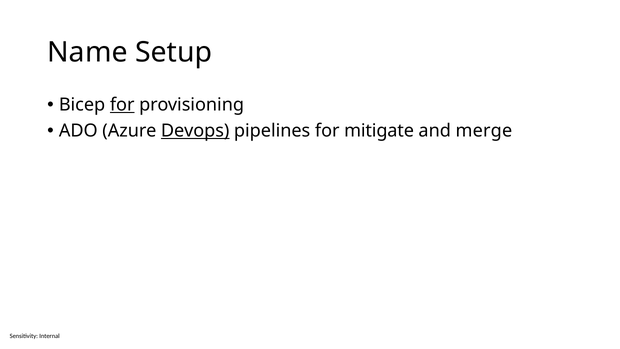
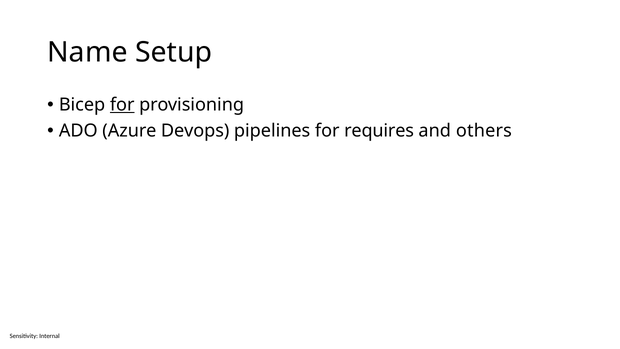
Devops underline: present -> none (195, 131)
mitigate: mitigate -> requires (379, 131)
merge: merge -> others (484, 131)
